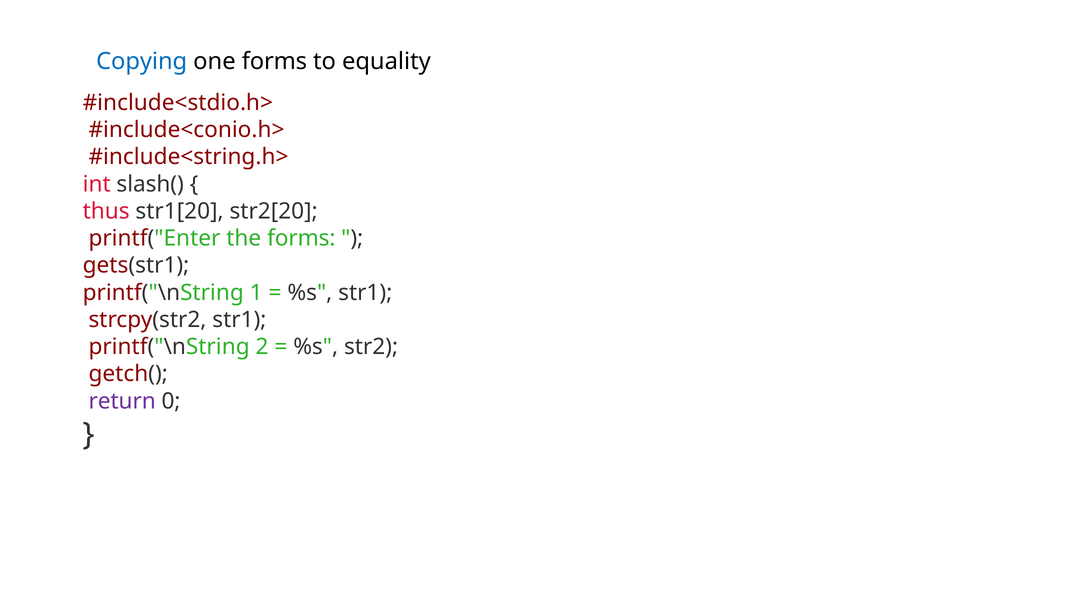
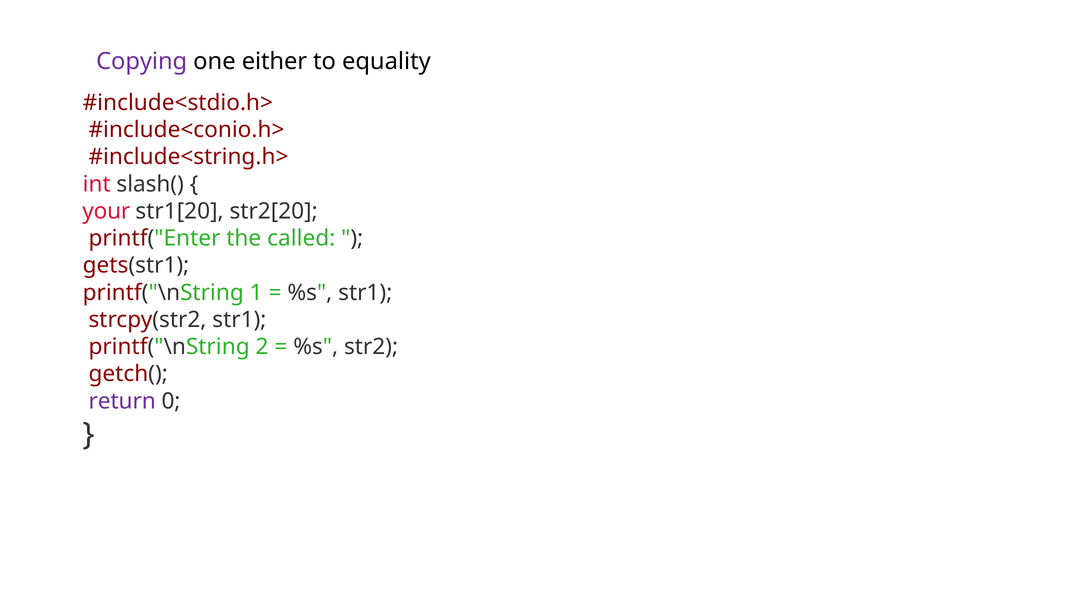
Copying colour: blue -> purple (142, 62)
one forms: forms -> either (274, 62)
thus: thus -> your (106, 211)
the forms: forms -> called (301, 239)
